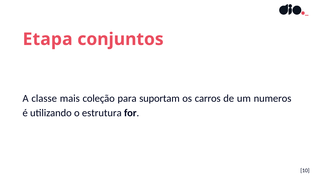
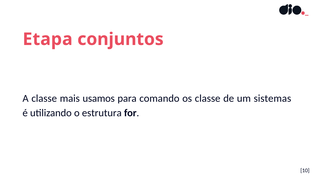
coleção: coleção -> usamos (99, 98)
suportam: suportam -> comando (159, 98)
os carros: carros -> classe (208, 98)
numeros: numeros -> sistemas (272, 98)
